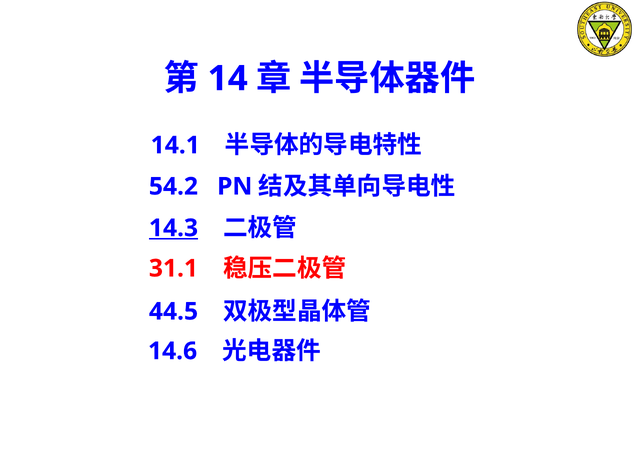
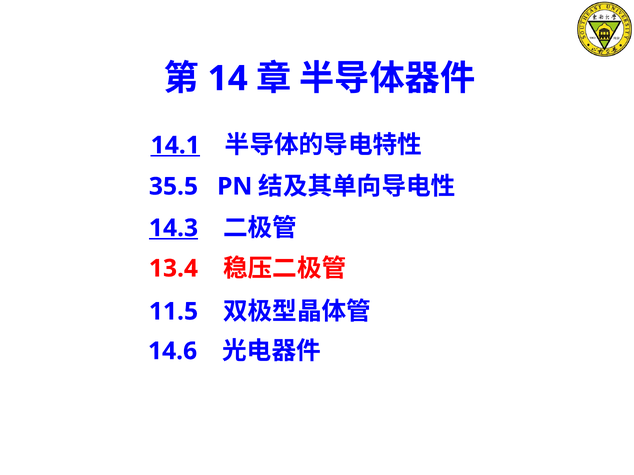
14.1 underline: none -> present (175, 145)
54.2: 54.2 -> 35.5 (173, 187)
31.1: 31.1 -> 13.4 (173, 269)
44.5: 44.5 -> 11.5 (173, 312)
